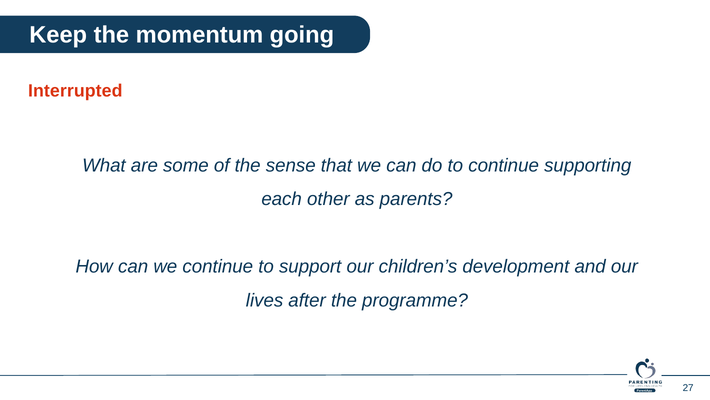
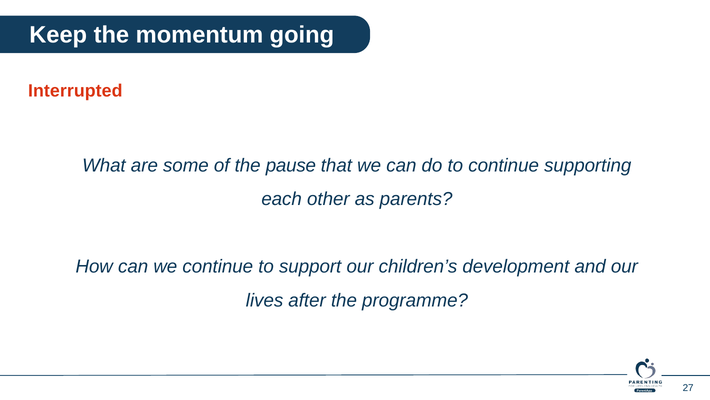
sense: sense -> pause (291, 165)
